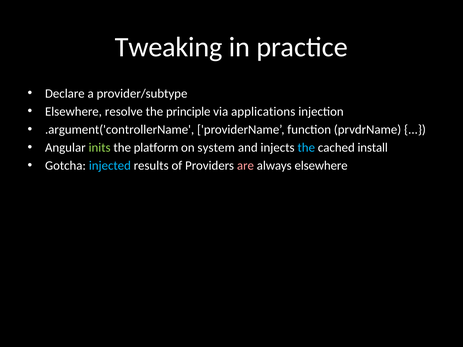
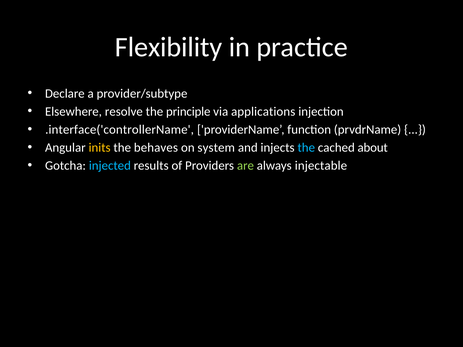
Tweaking: Tweaking -> Flexibility (169, 47)
.argument('controllerName: .argument('controllerName -> .interface('controllerName (120, 130)
inits colour: light green -> yellow (100, 148)
platform: platform -> behaves (156, 148)
install: install -> about (373, 148)
are colour: pink -> light green (245, 166)
always elsewhere: elsewhere -> injectable (321, 166)
